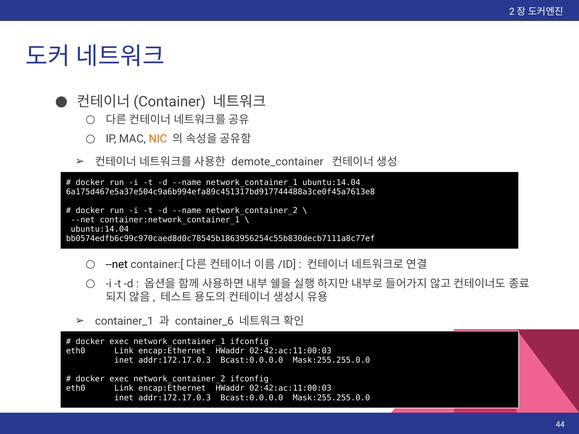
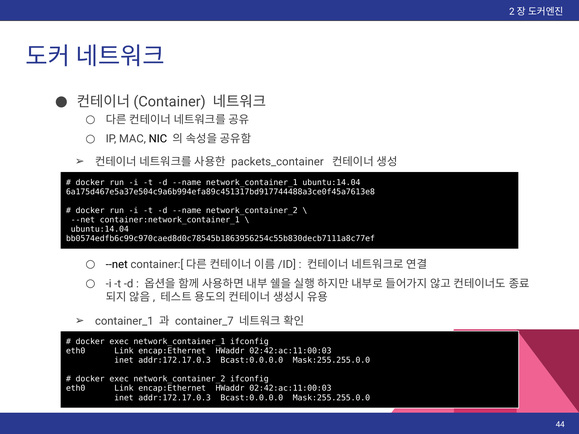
NIC colour: orange -> black (158, 139)
demote_container: demote_container -> packets_container (277, 162)
container_6: container_6 -> container_7 (204, 321)
